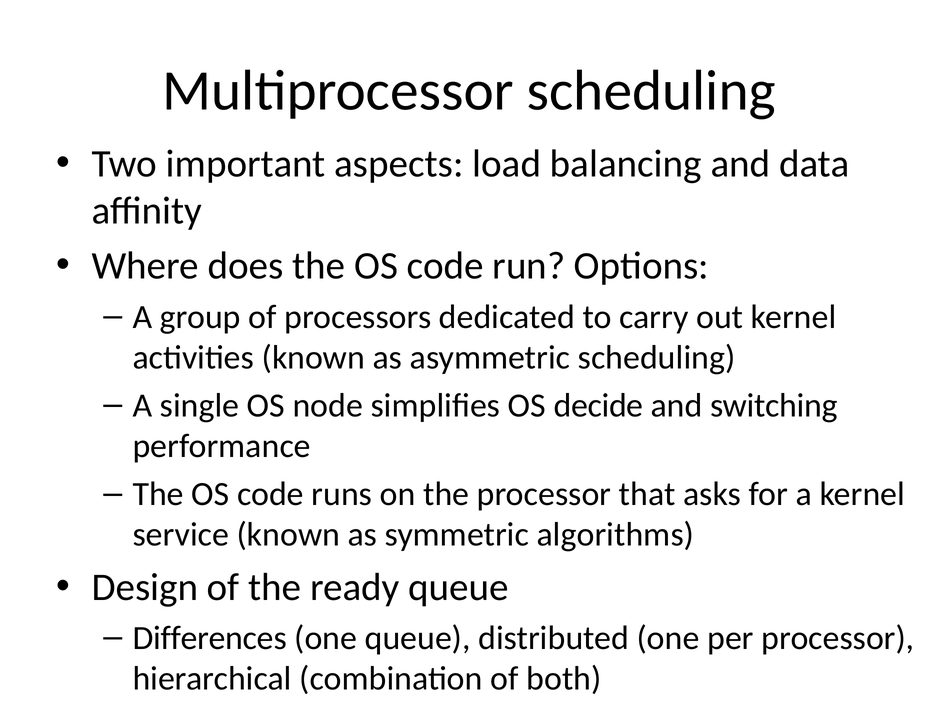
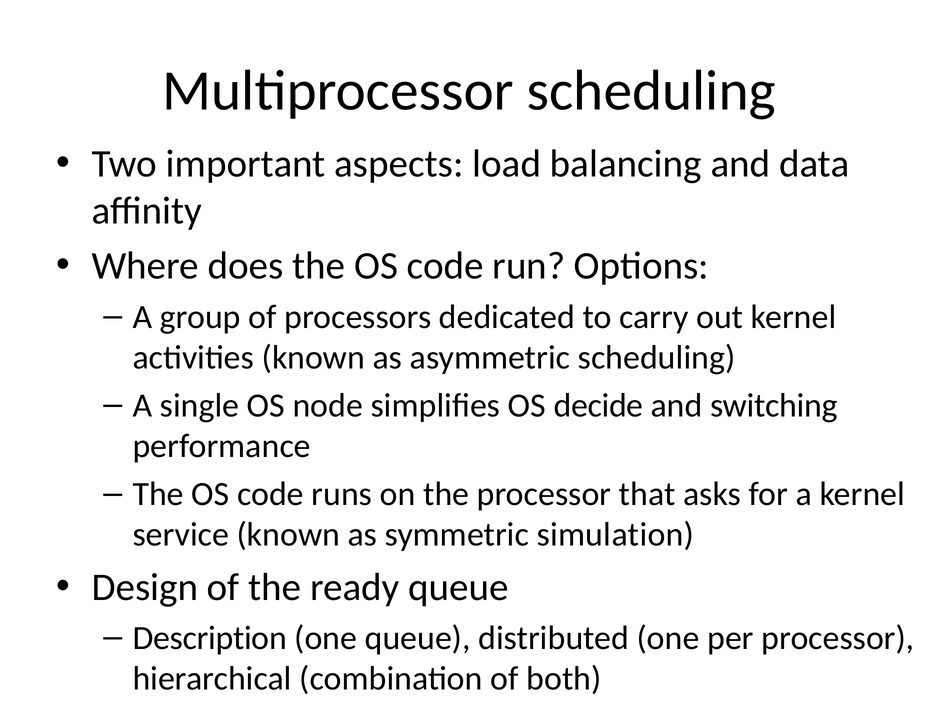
algorithms: algorithms -> simulation (615, 535)
Differences: Differences -> Description (210, 638)
